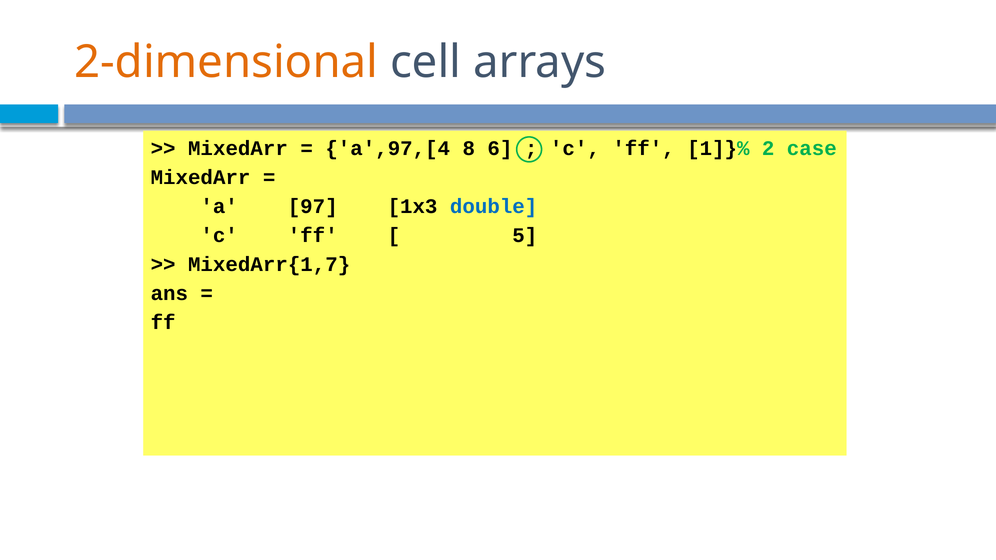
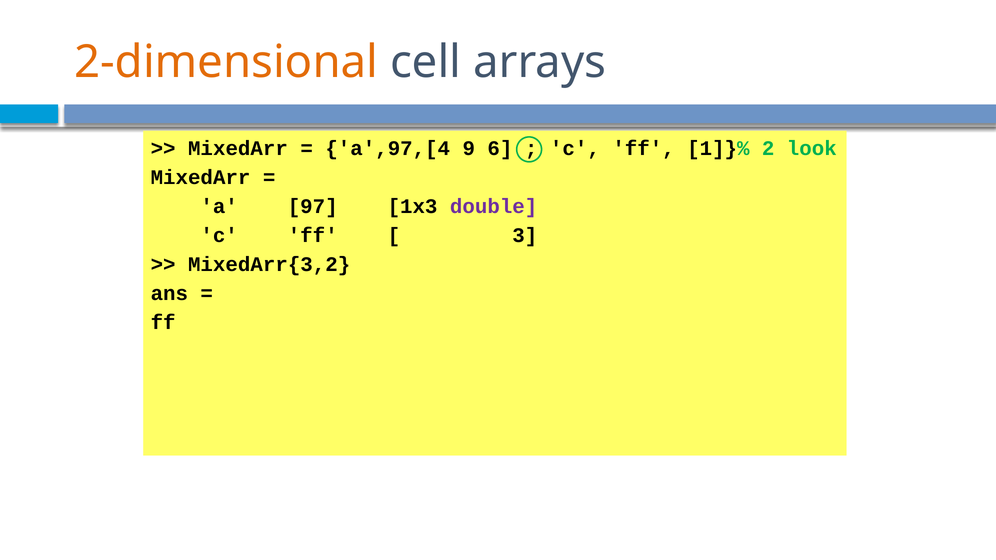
8: 8 -> 9 (469, 148)
case: case -> look (812, 148)
double colour: blue -> purple (494, 206)
5: 5 -> 3 (525, 236)
MixedArr{1,7: MixedArr{1,7 -> MixedArr{3,2 (269, 265)
